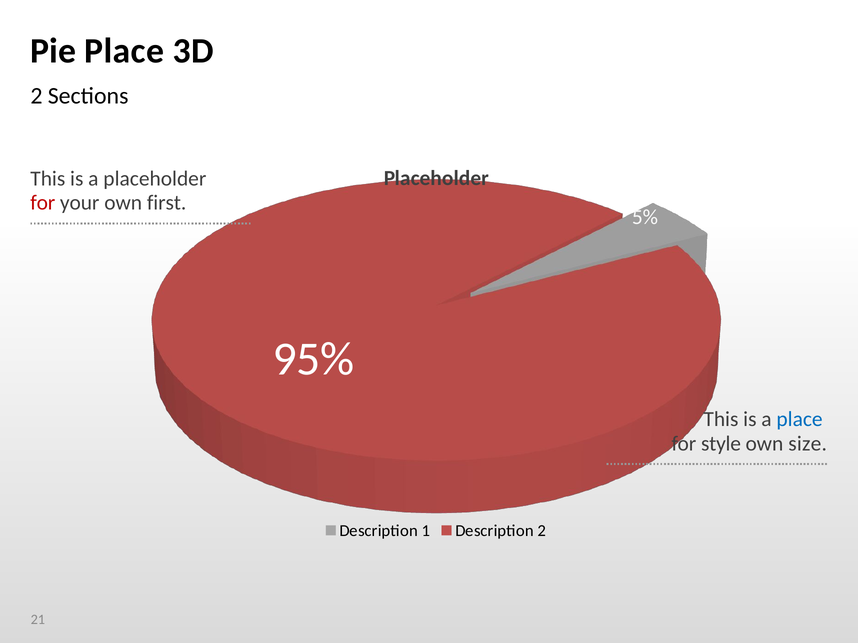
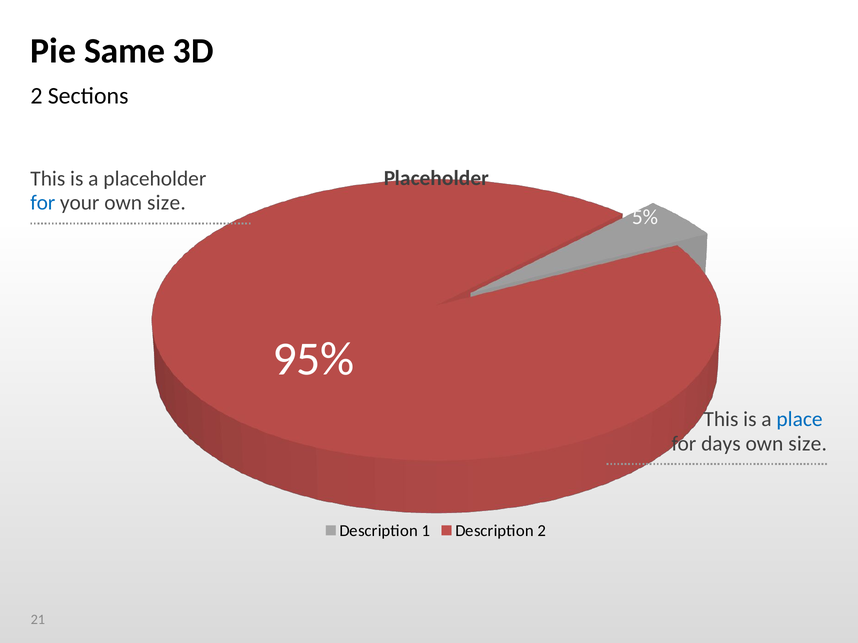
Pie Place: Place -> Same (125, 51)
for colour: red -> blue (43, 203)
your own first: first -> size (166, 203)
style: style -> days (721, 444)
